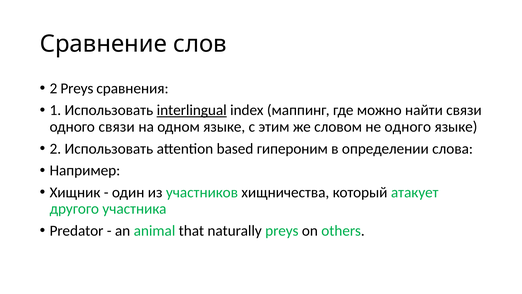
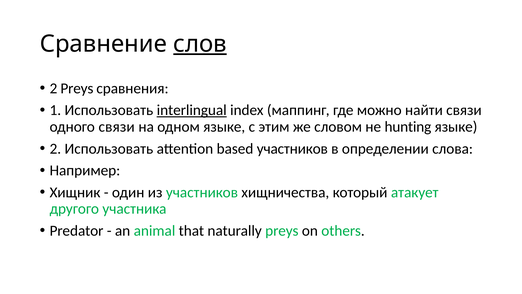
слов underline: none -> present (200, 44)
не одного: одного -> hunting (408, 127)
based гипероним: гипероним -> участников (292, 148)
